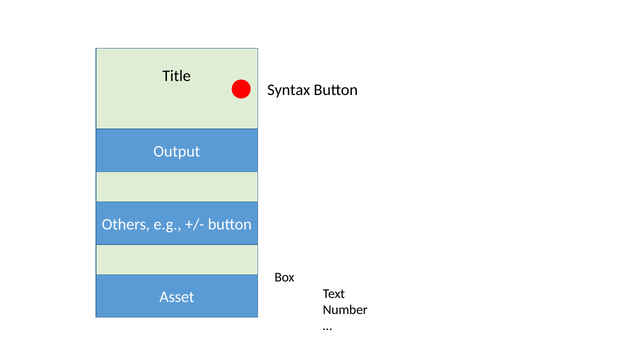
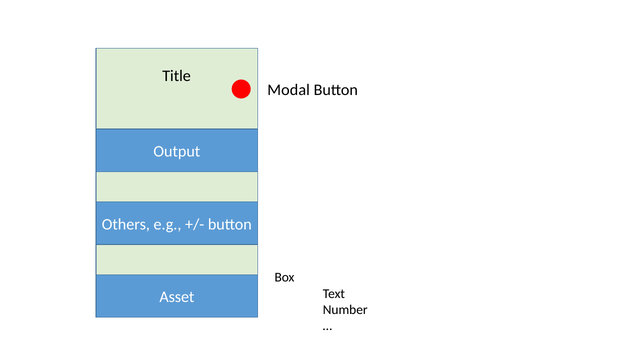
Syntax: Syntax -> Modal (289, 90)
